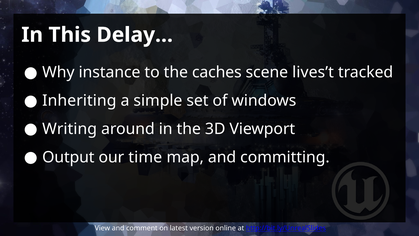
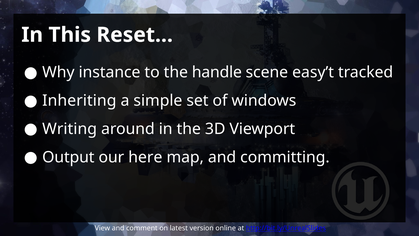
Delay…: Delay… -> Reset… (135, 35)
caches: caches -> handle (217, 72)
lives’t: lives’t -> easy’t (313, 72)
time: time -> here (145, 157)
